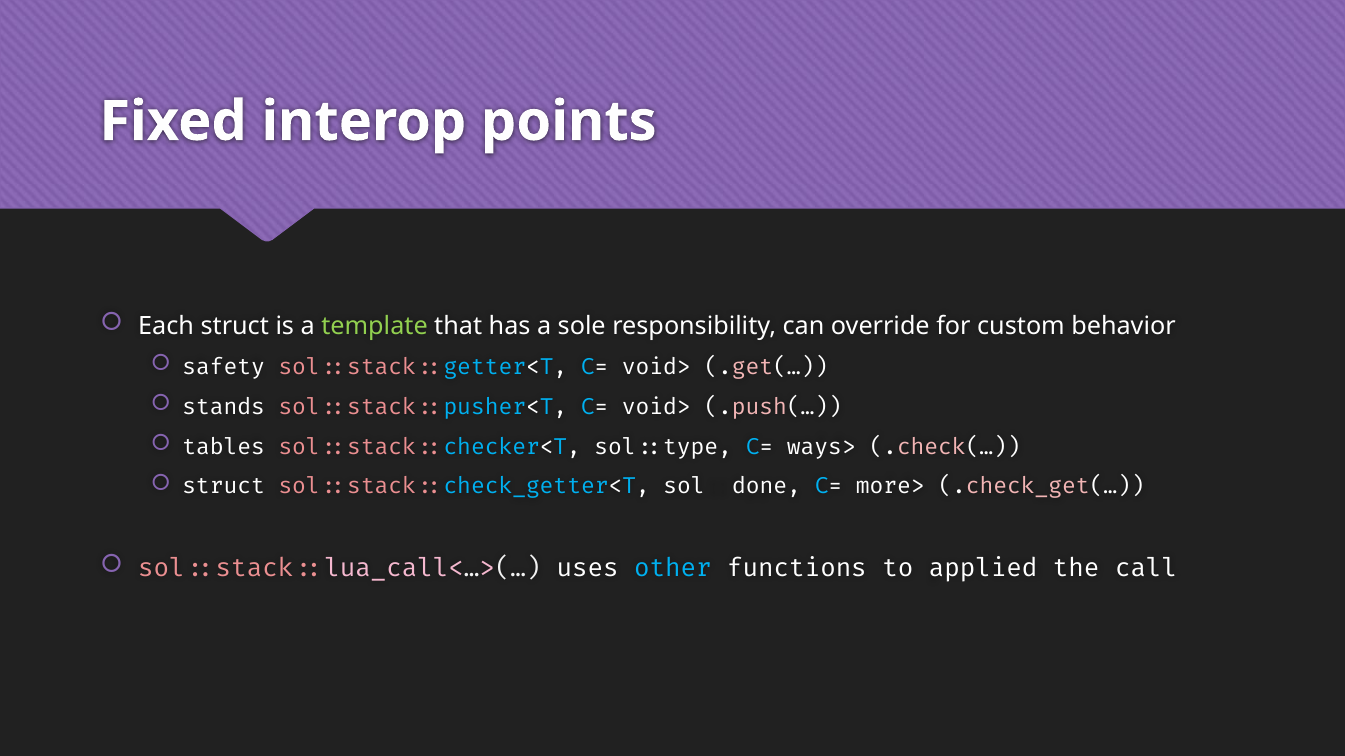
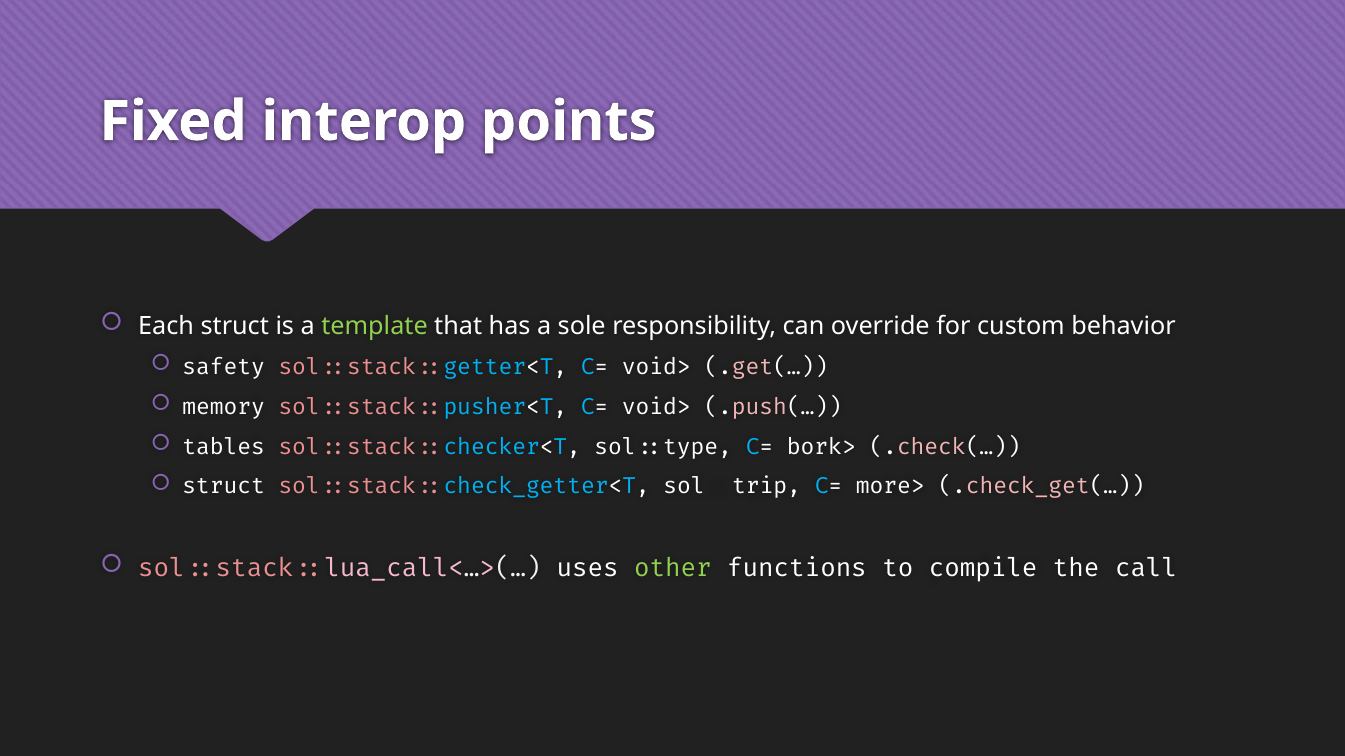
stands: stands -> memory (224, 407)
ways>: ways> -> bork> (821, 447)
sol::done: sol::done -> sol::trip (732, 487)
other colour: light blue -> light green (673, 569)
applied: applied -> compile (983, 569)
